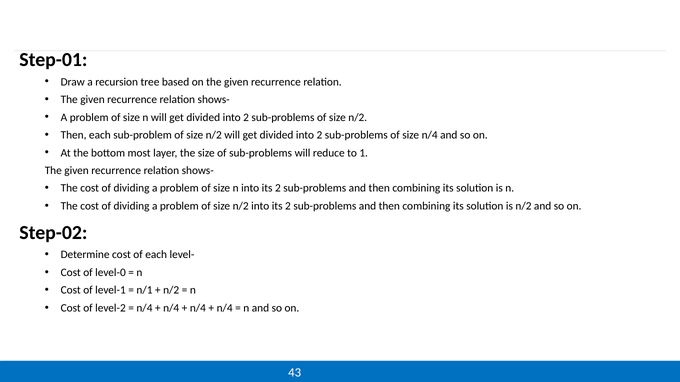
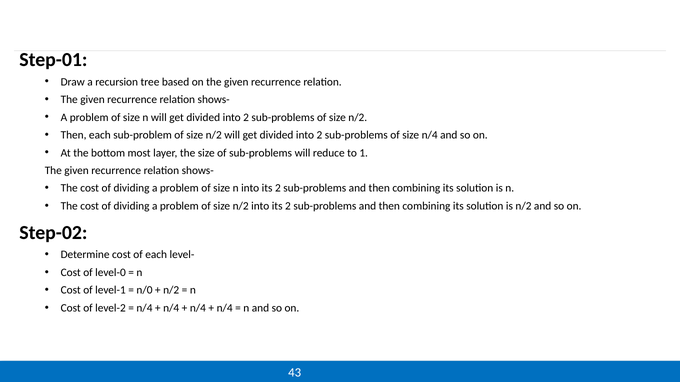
n/1: n/1 -> n/0 (144, 291)
